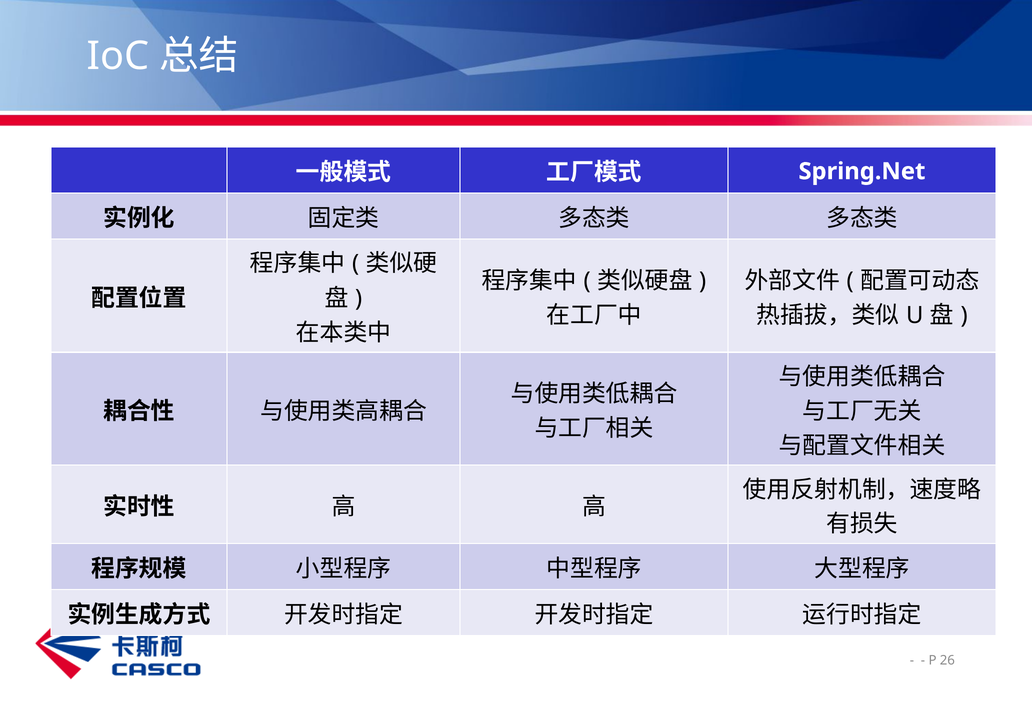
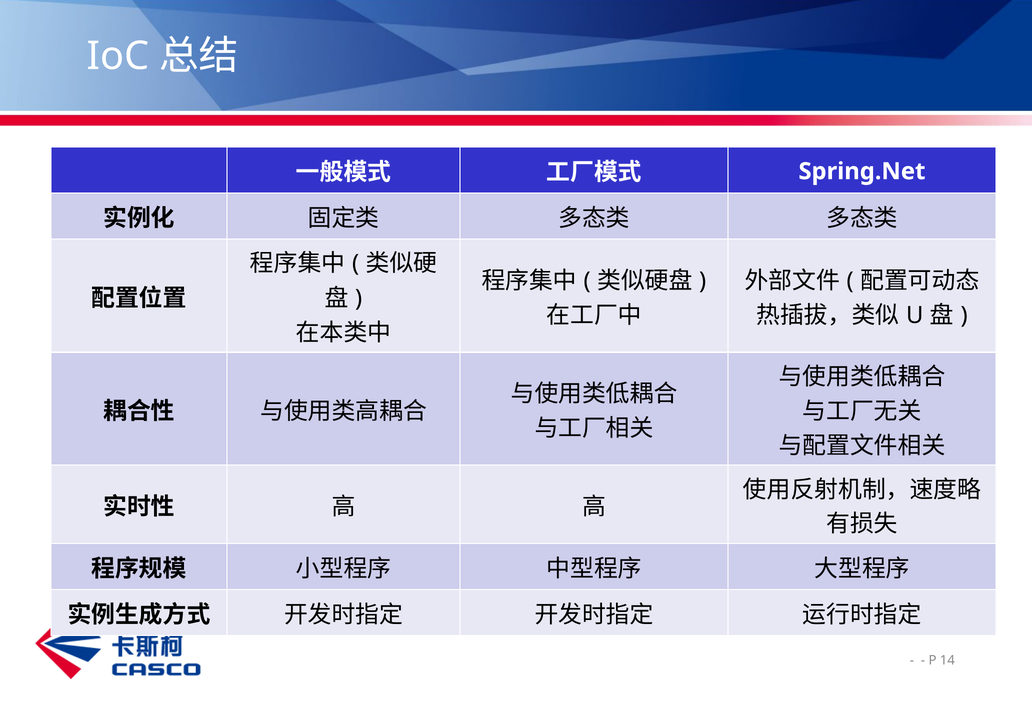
26: 26 -> 14 (947, 661)
